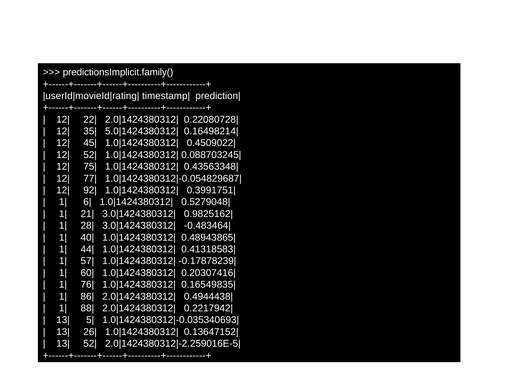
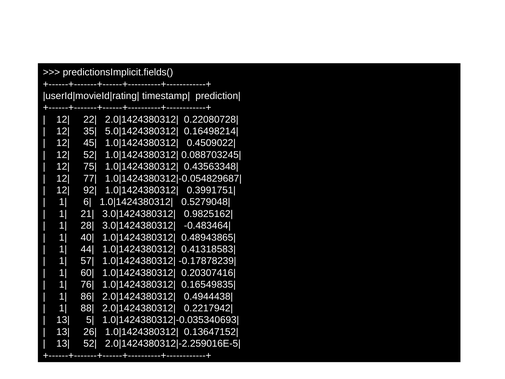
predictionsImplicit.family(: predictionsImplicit.family( -> predictionsImplicit.fields( (118, 72)
